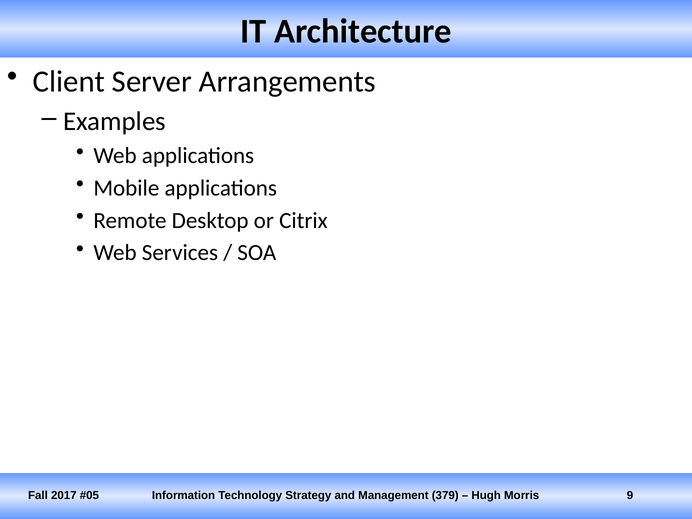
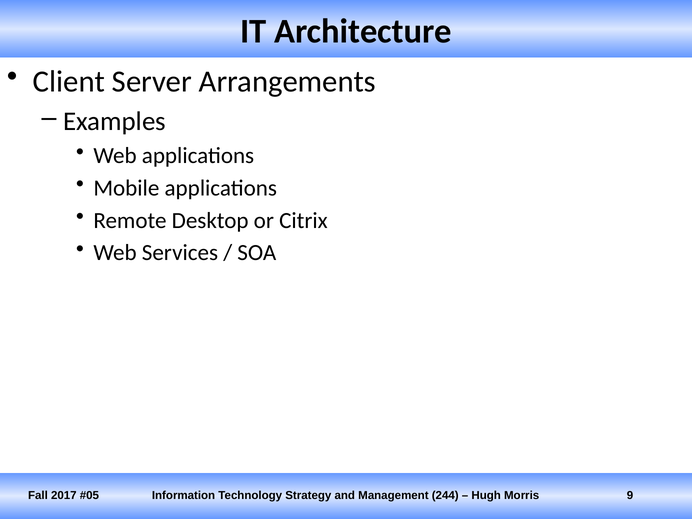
379: 379 -> 244 (445, 496)
